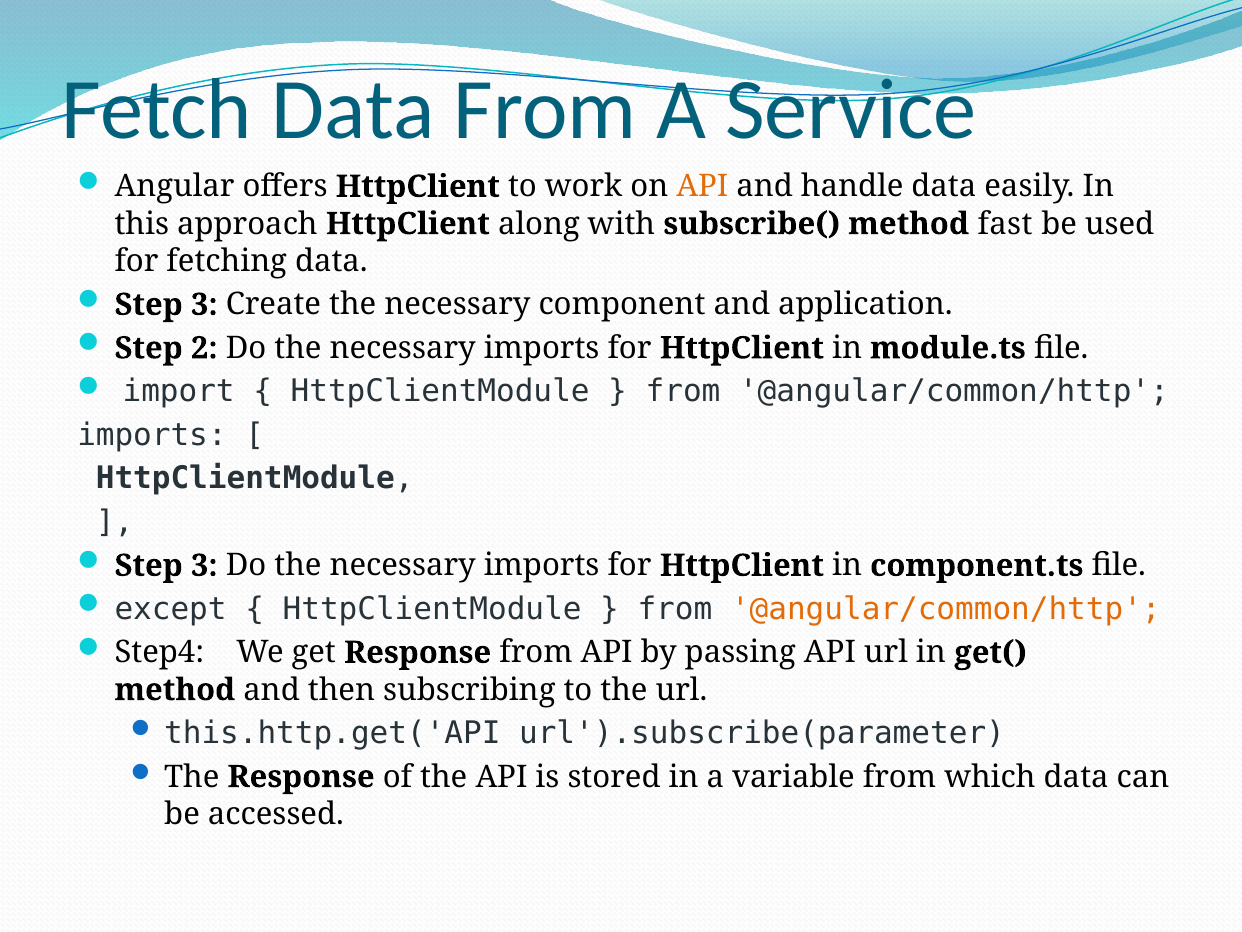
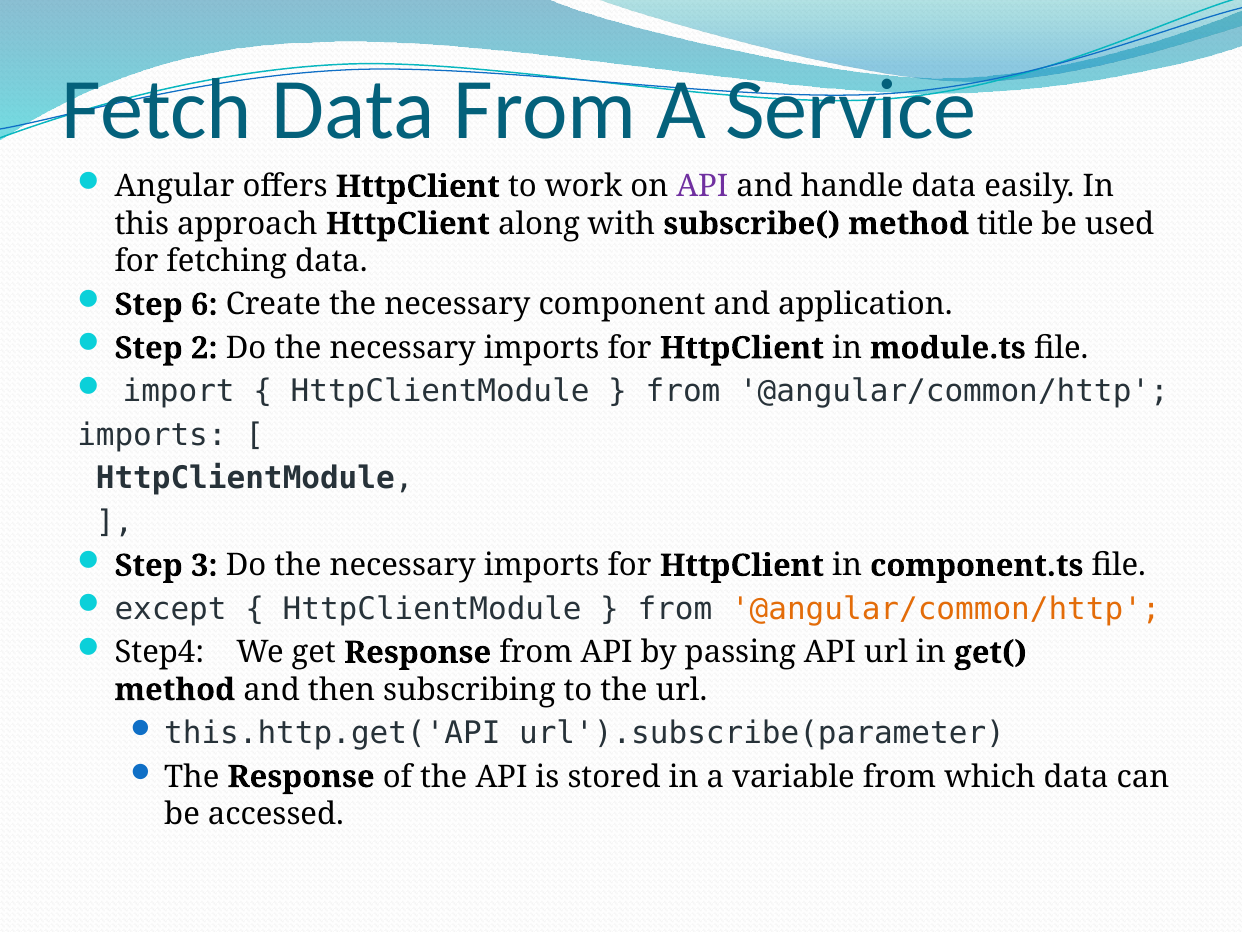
API colour: orange -> purple (702, 187)
fast: fast -> title (1005, 224)
3: 3 -> 6 (204, 305)
